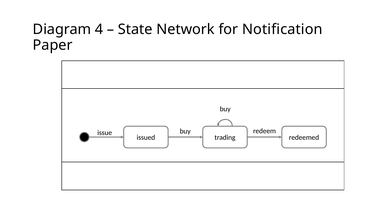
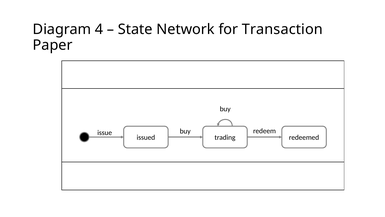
Notification: Notification -> Transaction (282, 29)
